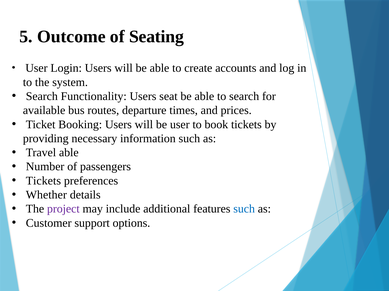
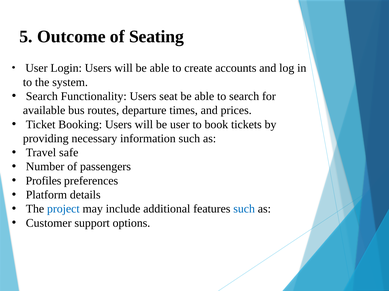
Travel able: able -> safe (69, 153)
Tickets: Tickets -> Profiles (44, 181)
Whether: Whether -> Platform (46, 195)
project colour: purple -> blue (63, 209)
